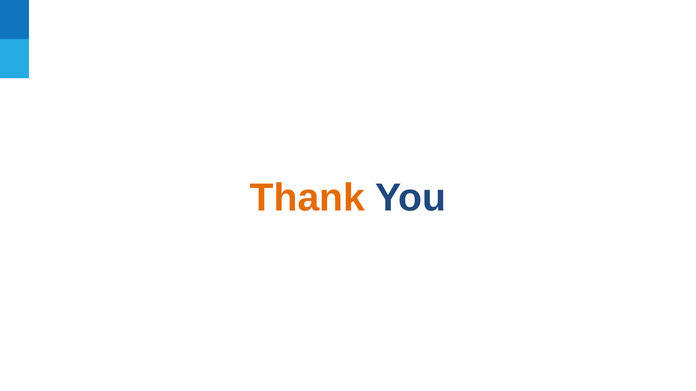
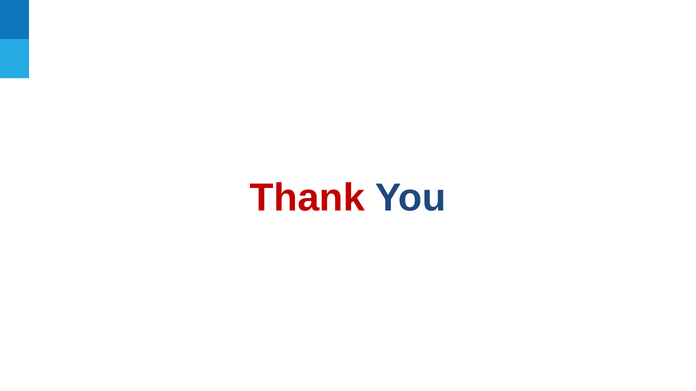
Thank colour: orange -> red (307, 198)
